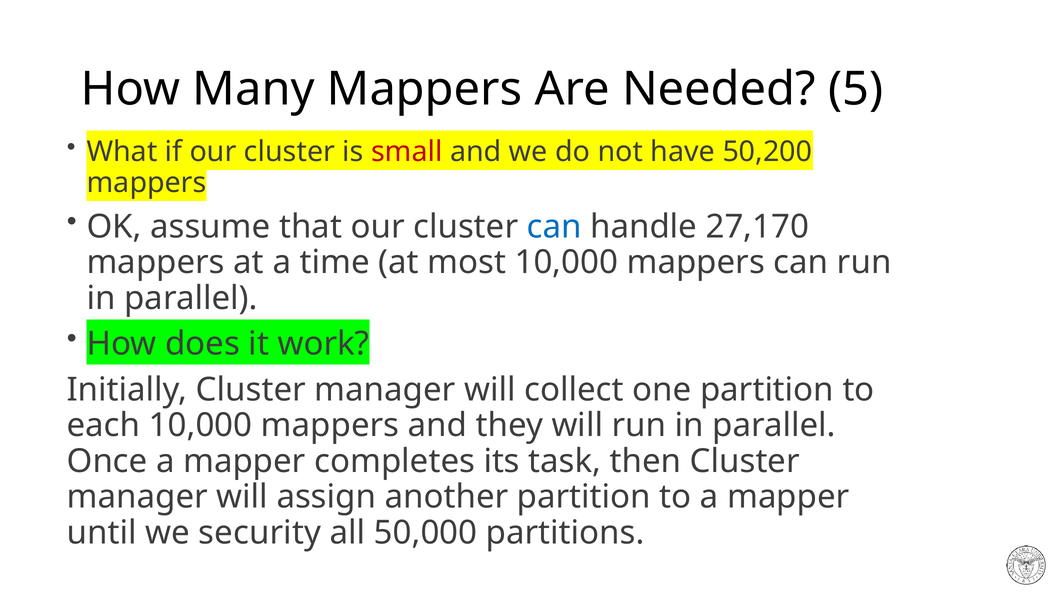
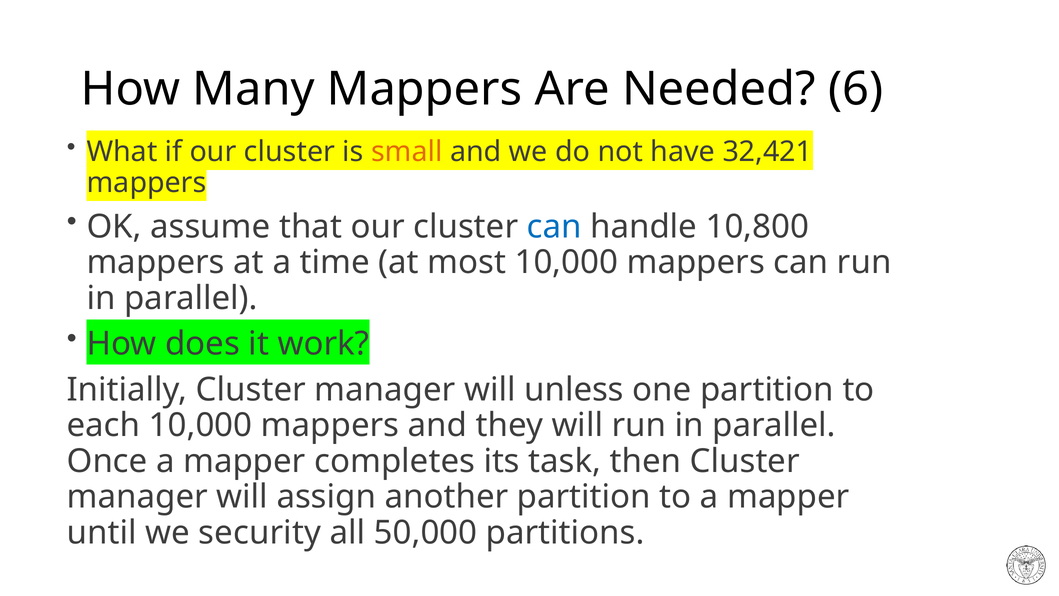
5: 5 -> 6 (856, 89)
small colour: red -> orange (407, 152)
50,200: 50,200 -> 32,421 (767, 152)
27,170: 27,170 -> 10,800 (757, 227)
collect: collect -> unless (574, 389)
